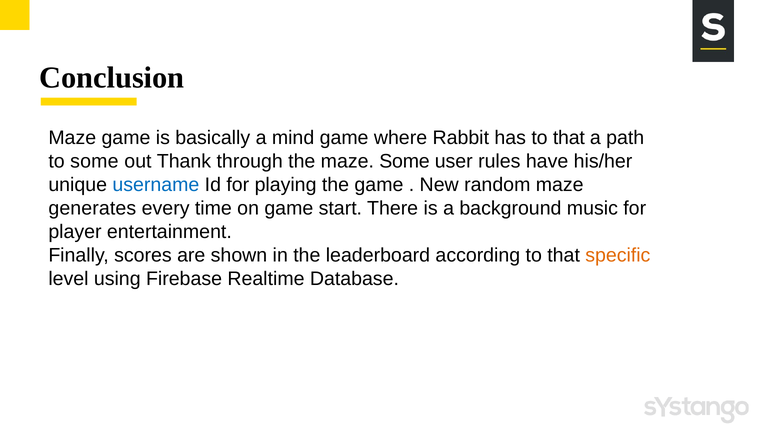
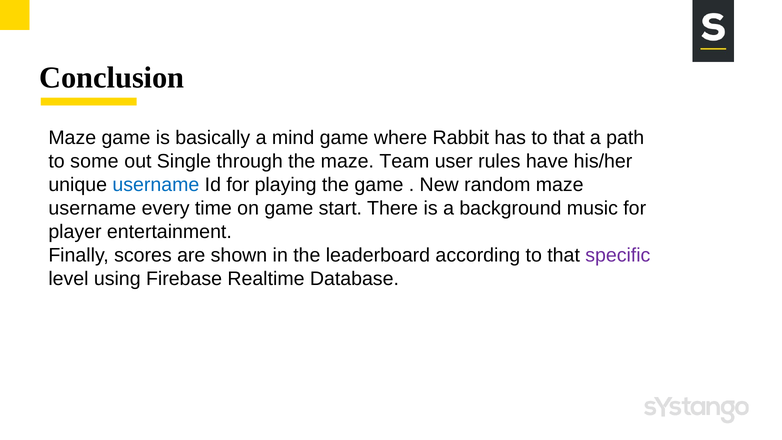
Thank: Thank -> Single (184, 161)
maze Some: Some -> Team (404, 161)
generates: generates -> username (92, 208)
specific colour: orange -> purple (618, 255)
